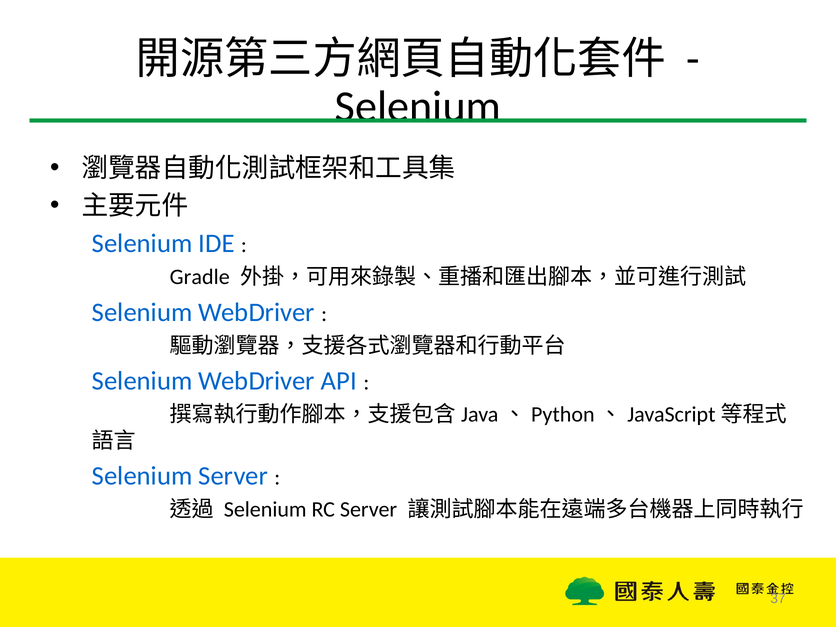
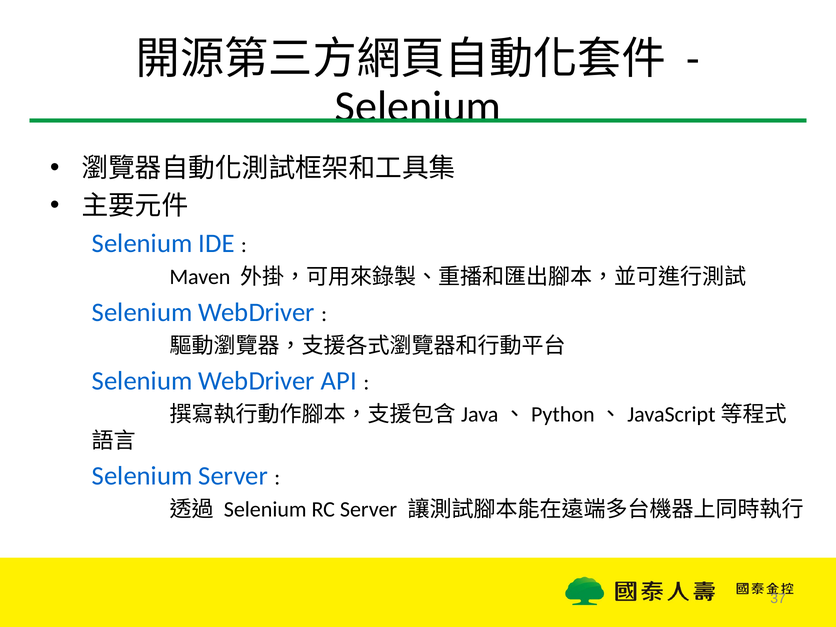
Gradle: Gradle -> Maven (200, 277)
